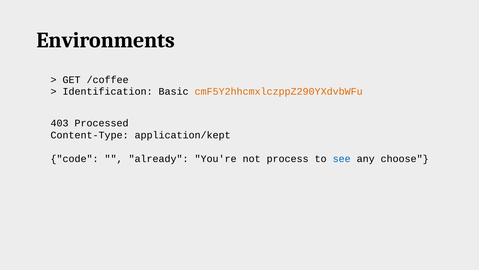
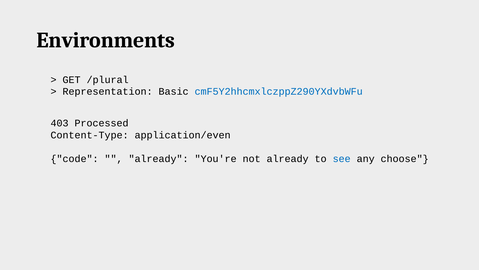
/coffee: /coffee -> /plural (108, 80)
Identification: Identification -> Representation (108, 91)
cmF5Y2hhcmxlczppZ290YXdvbWFu colour: orange -> blue (279, 91)
application/kept: application/kept -> application/even (183, 135)
not process: process -> already (288, 158)
